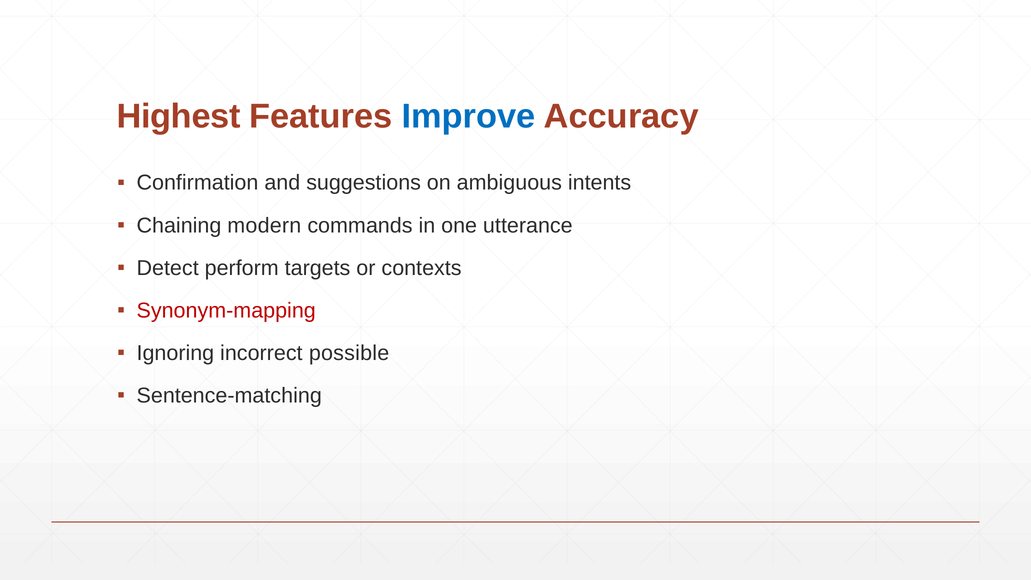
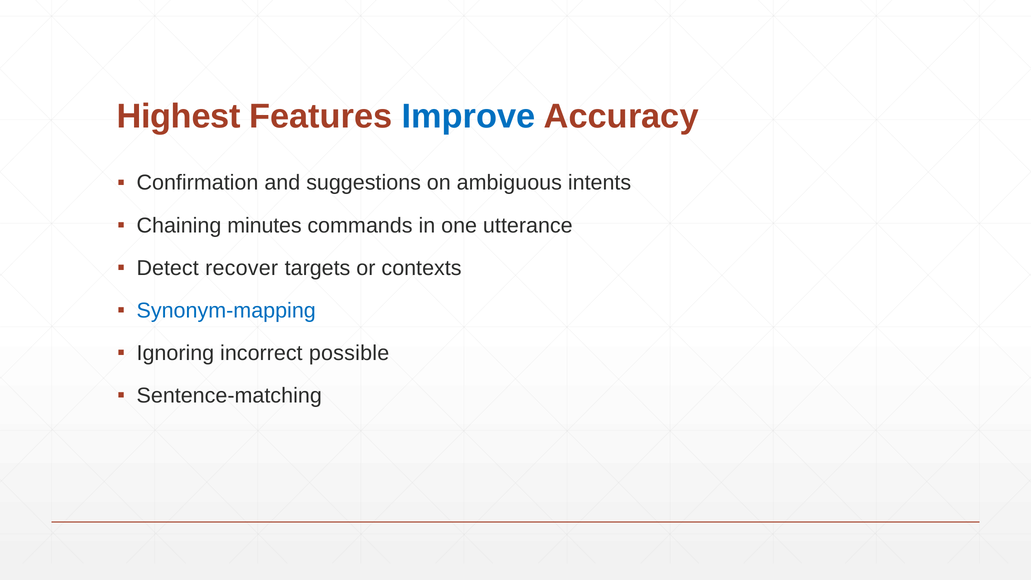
modern: modern -> minutes (264, 225)
perform: perform -> recover (242, 268)
Synonym-mapping colour: red -> blue (226, 310)
